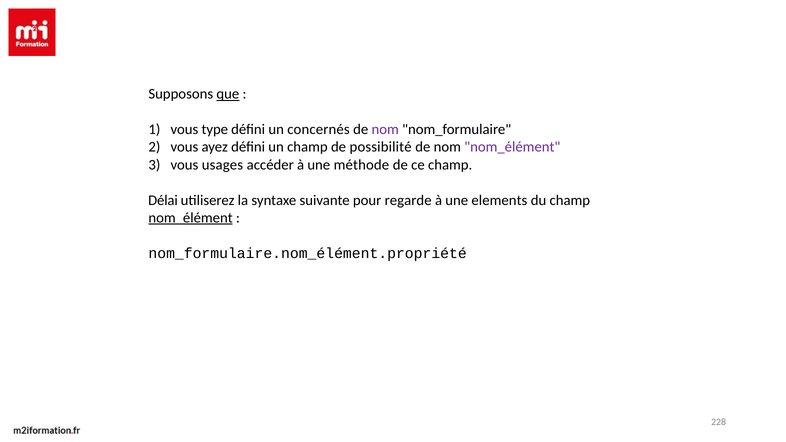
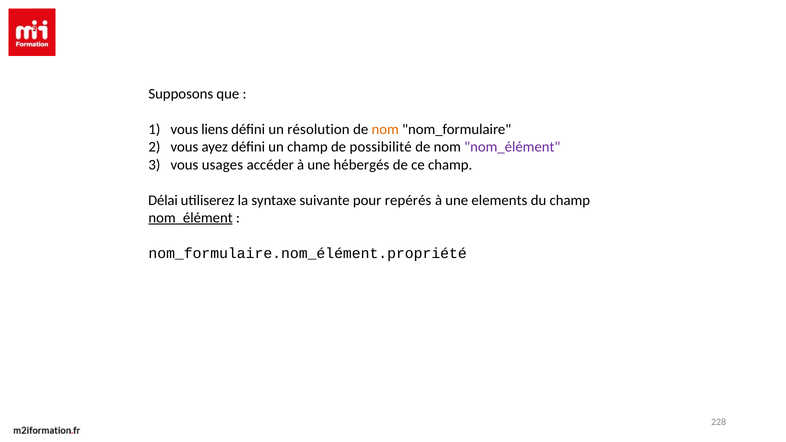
que underline: present -> none (228, 94)
type: type -> liens (215, 129)
concernés: concernés -> résolution (318, 129)
nom colour: purple -> orange (385, 129)
méthode: méthode -> hébergés (361, 165)
regarde: regarde -> repérés (408, 200)
